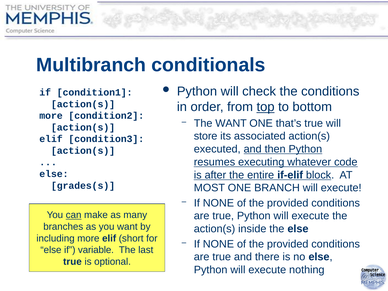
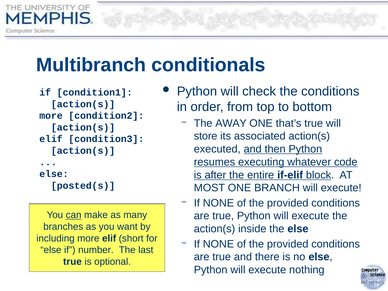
top underline: present -> none (266, 107)
The WANT: WANT -> AWAY (231, 123)
grades(s: grades(s -> posted(s (83, 186)
variable: variable -> number (96, 250)
